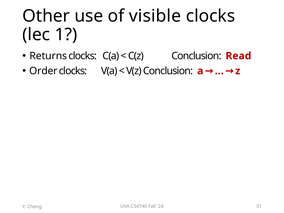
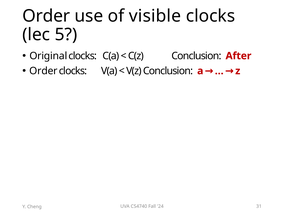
Other: Other -> Order (46, 16)
1: 1 -> 5 (66, 35)
Returns: Returns -> Original (48, 56)
Read: Read -> After (238, 56)
